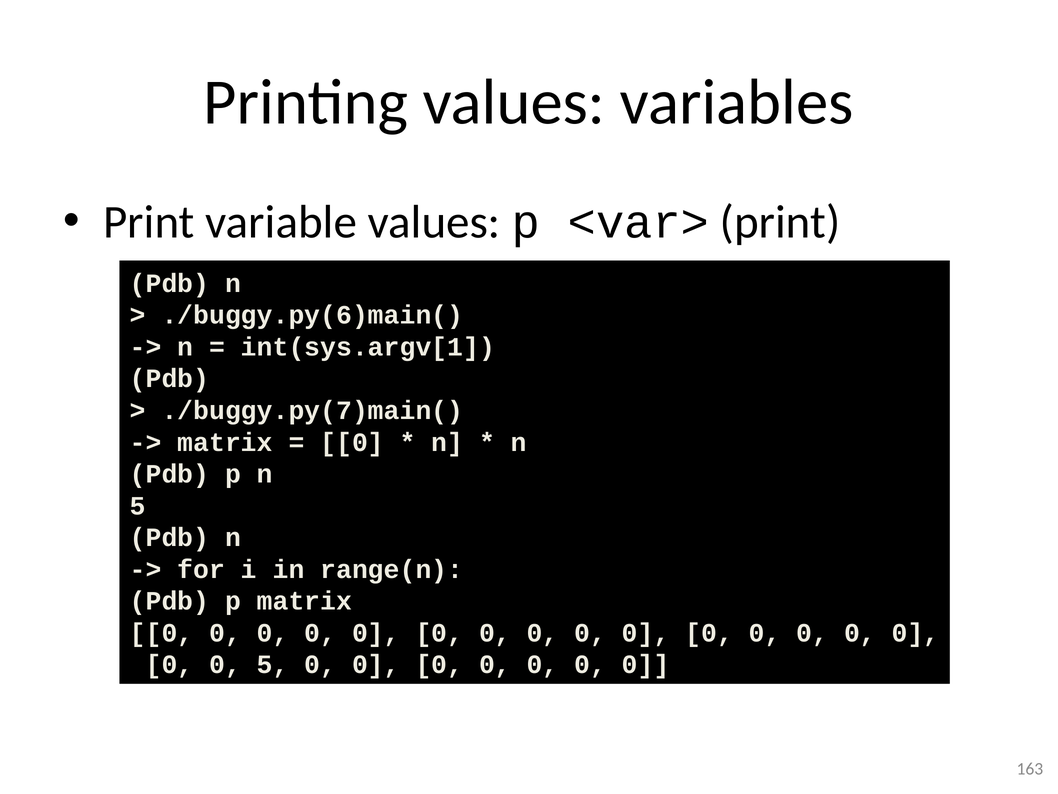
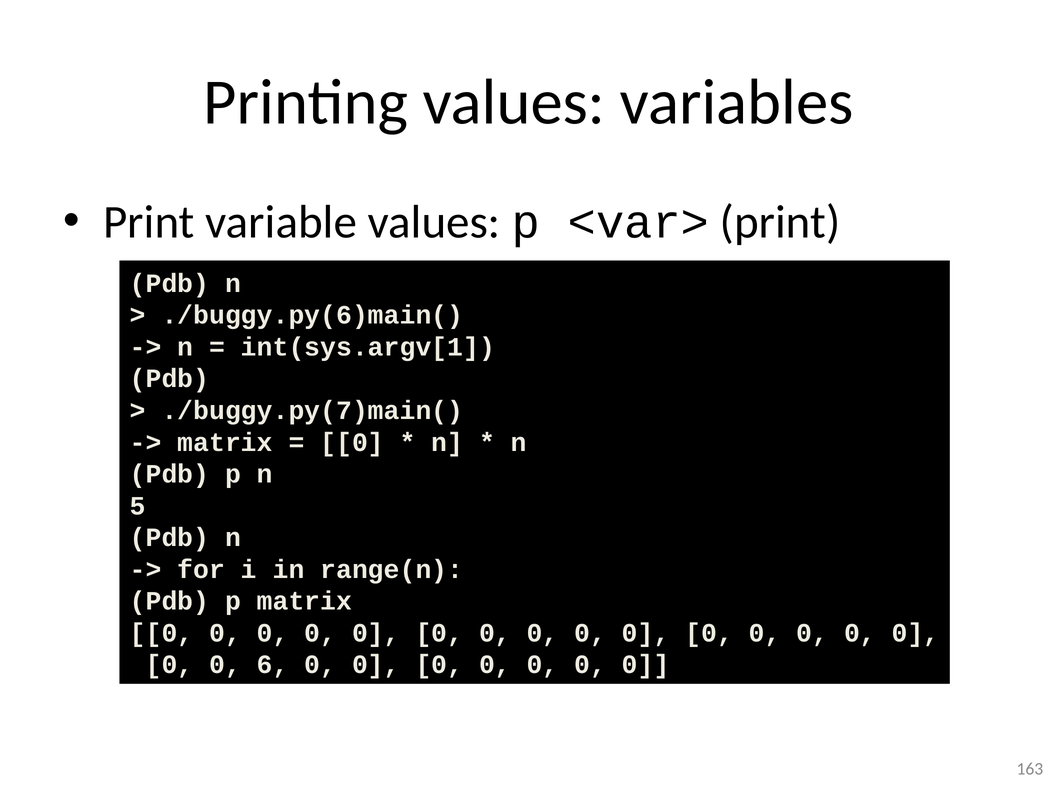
0 5: 5 -> 6 (273, 664)
